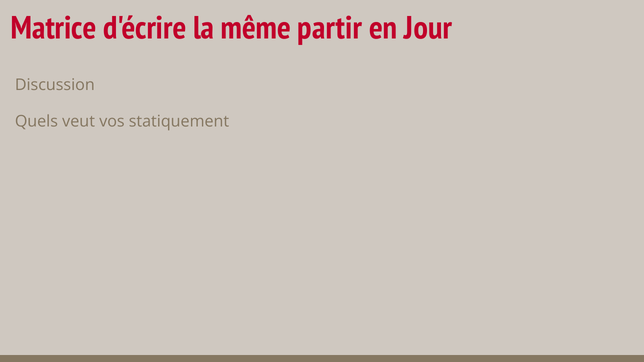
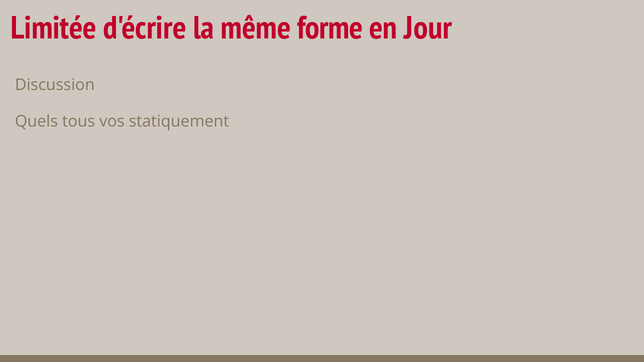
Matrice: Matrice -> Limitée (54, 28)
partir: partir -> forme (330, 28)
veut: veut -> tous (79, 121)
